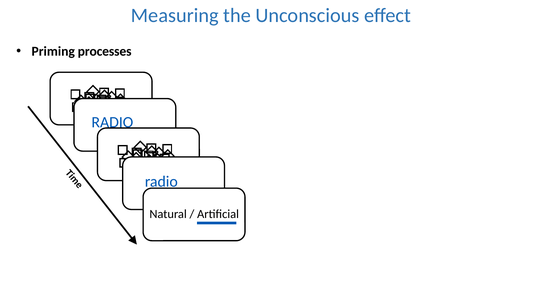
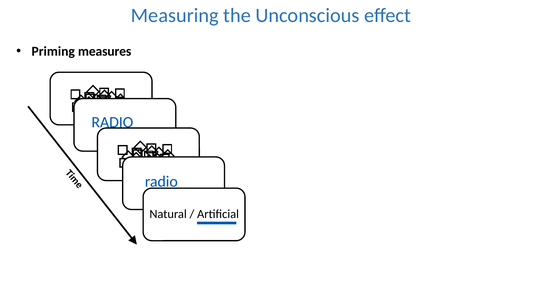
processes: processes -> measures (105, 51)
